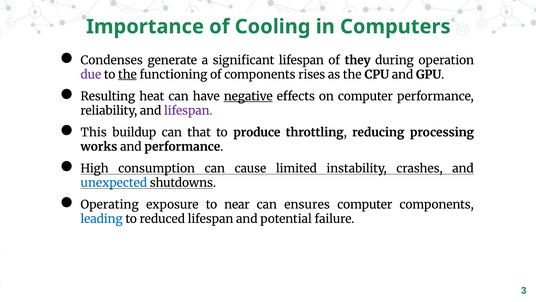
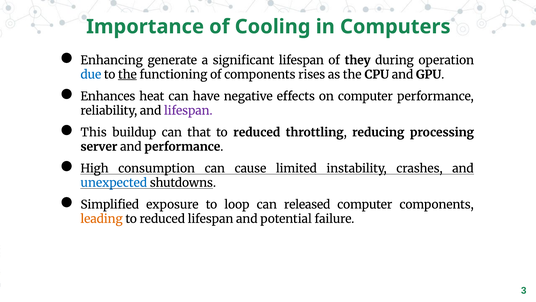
Condenses: Condenses -> Enhancing (112, 60)
due colour: purple -> blue (91, 75)
Resulting: Resulting -> Enhances (108, 96)
negative underline: present -> none (248, 96)
produce: produce -> reduced (257, 132)
works: works -> server (99, 147)
Operating: Operating -> Simplified (110, 204)
near: near -> loop (237, 204)
ensures: ensures -> released (307, 204)
leading colour: blue -> orange (102, 219)
